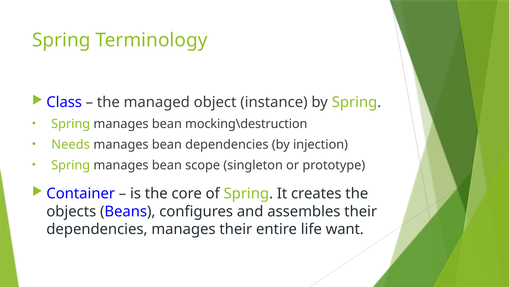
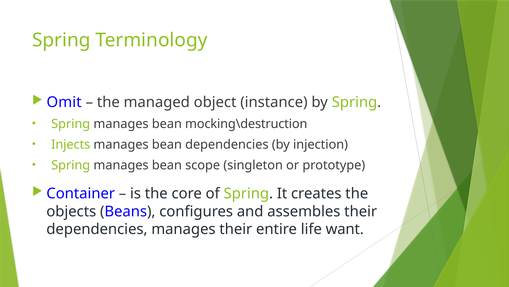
Class: Class -> Omit (64, 102)
Needs: Needs -> Injects (71, 144)
